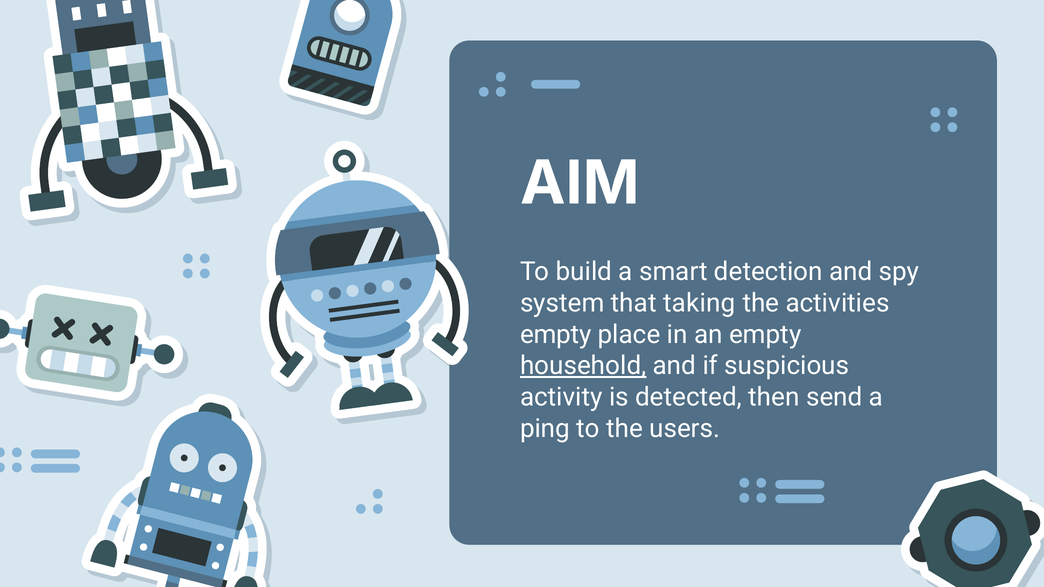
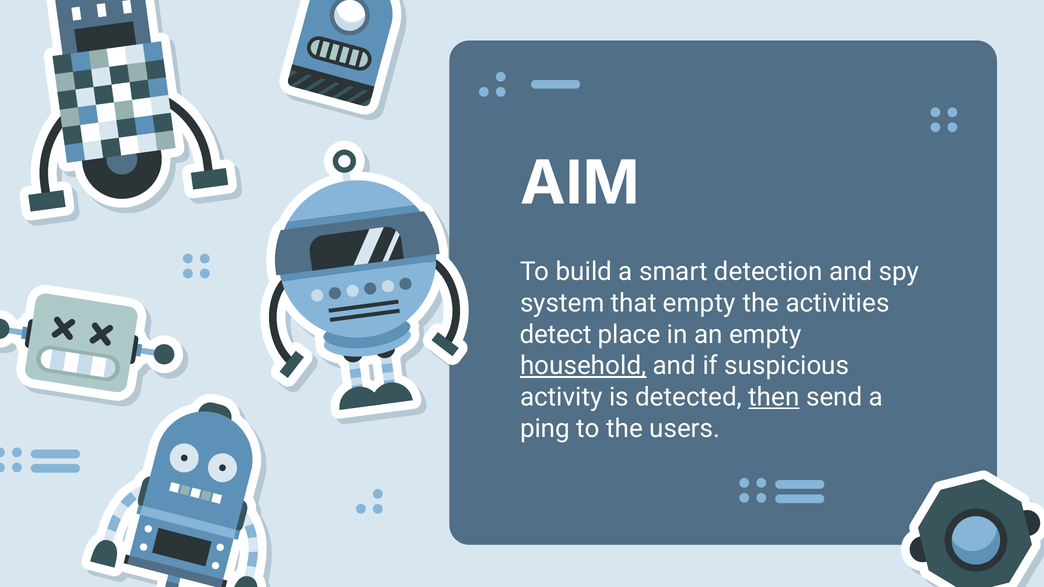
that taking: taking -> empty (699, 303)
empty: empty -> detect (556, 335)
then underline: none -> present (774, 397)
